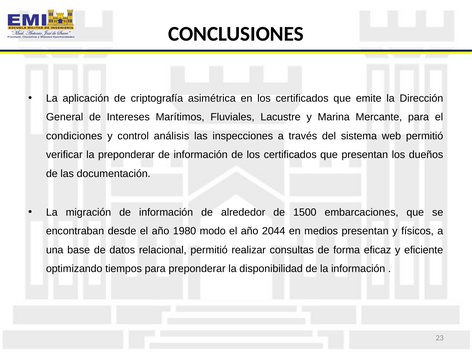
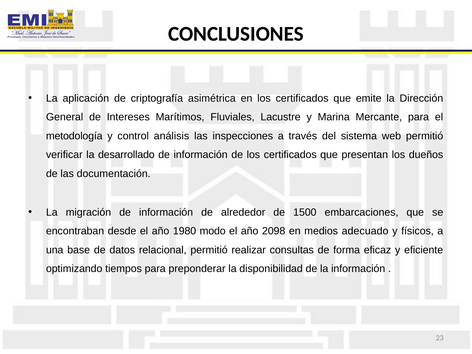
condiciones: condiciones -> metodología (74, 136)
la preponderar: preponderar -> desarrollado (126, 155)
2044: 2044 -> 2098 (274, 231)
medios presentan: presentan -> adecuado (365, 231)
